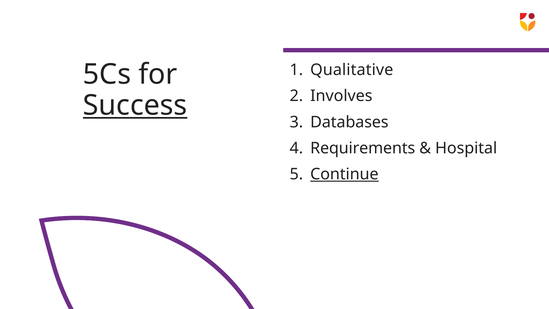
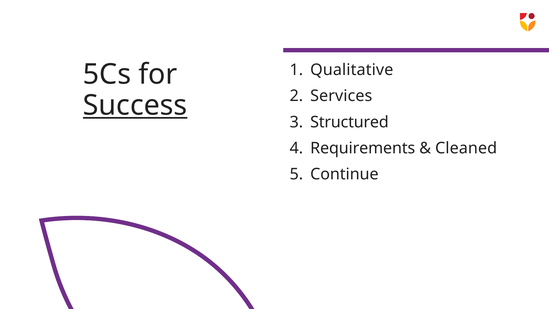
Involves: Involves -> Services (341, 96)
Databases: Databases -> Structured (349, 122)
Hospital: Hospital -> Cleaned (466, 148)
Continue underline: present -> none (344, 174)
